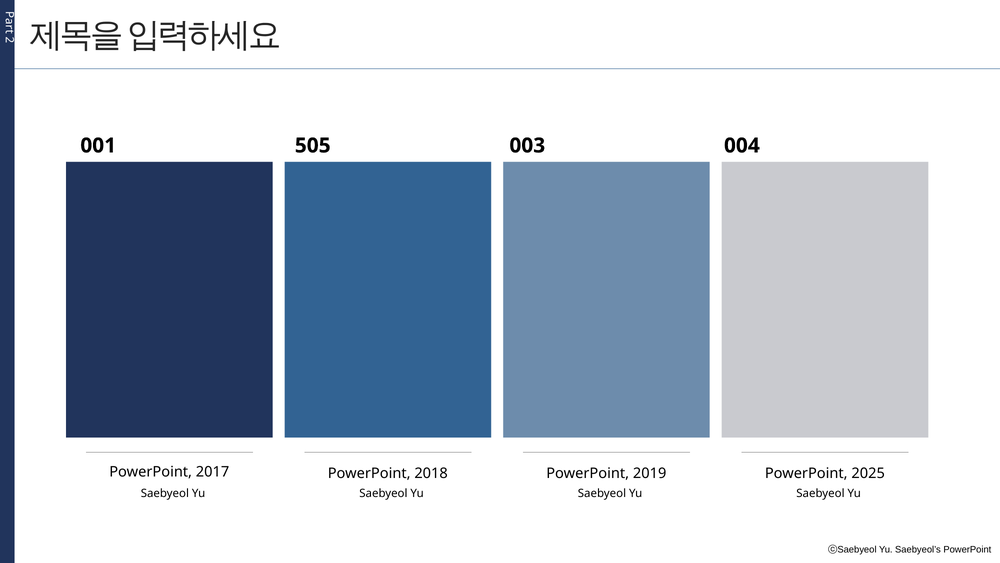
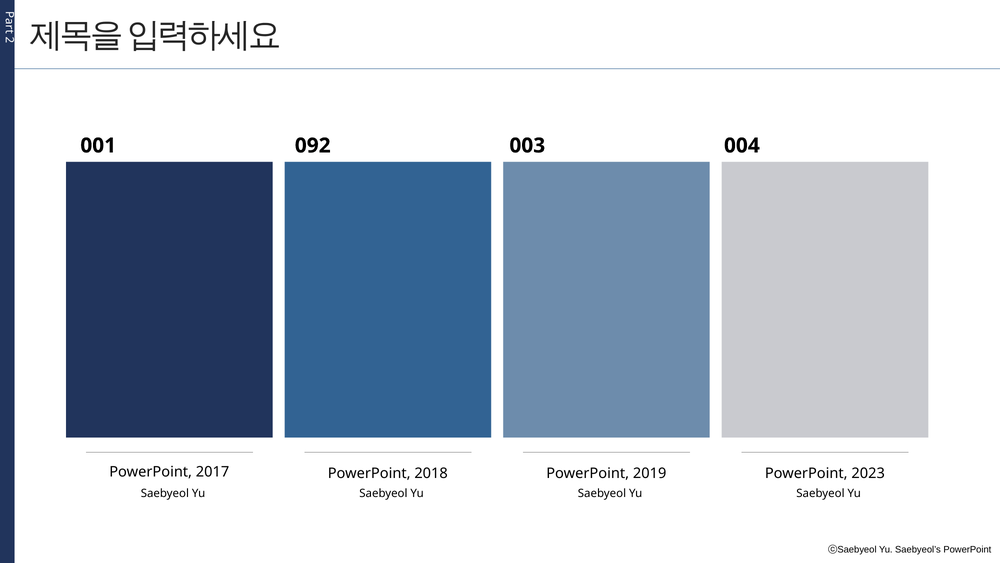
505: 505 -> 092 (313, 145)
2025: 2025 -> 2023 (868, 473)
